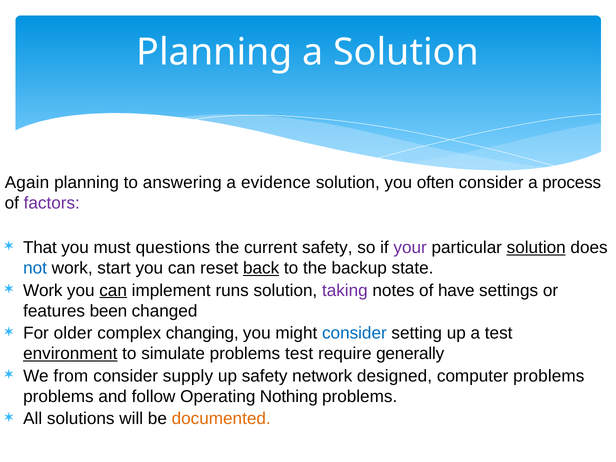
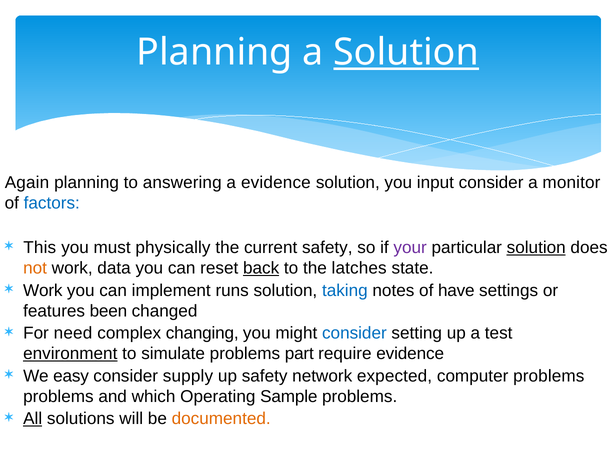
Solution underline: none -> present (406, 53)
often: often -> input (435, 182)
process: process -> monitor (571, 182)
factors colour: purple -> blue (52, 203)
That: That -> This (40, 248)
questions: questions -> physically (173, 248)
not colour: blue -> orange (35, 268)
start: start -> data (114, 268)
backup: backup -> latches (359, 268)
can underline: present -> none (113, 290)
taking colour: purple -> blue (345, 290)
older: older -> need (73, 333)
problems test: test -> part (299, 354)
require generally: generally -> evidence (410, 354)
from: from -> easy (71, 376)
designed: designed -> expected (394, 376)
follow: follow -> which (154, 397)
Nothing: Nothing -> Sample (289, 397)
All underline: none -> present (33, 419)
